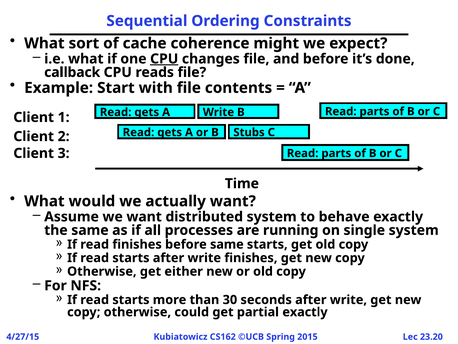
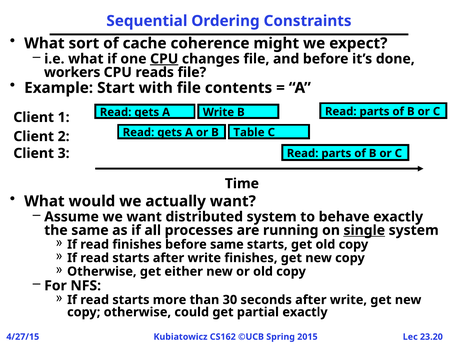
callback: callback -> workers (72, 72)
Stubs: Stubs -> Table (249, 132)
single underline: none -> present (364, 230)
